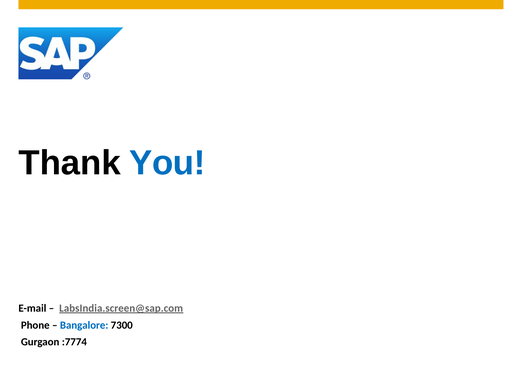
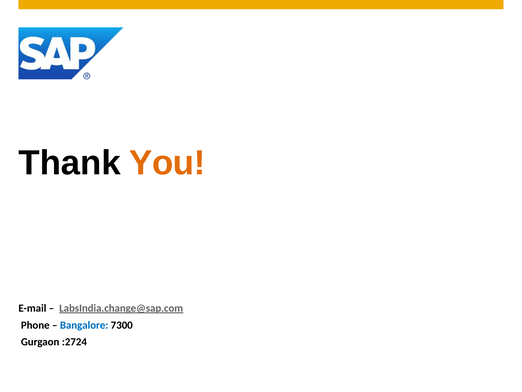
You colour: blue -> orange (167, 163)
LabsIndia.screen@sap.com: LabsIndia.screen@sap.com -> LabsIndia.change@sap.com (121, 308)
:7774: :7774 -> :2724 (74, 341)
